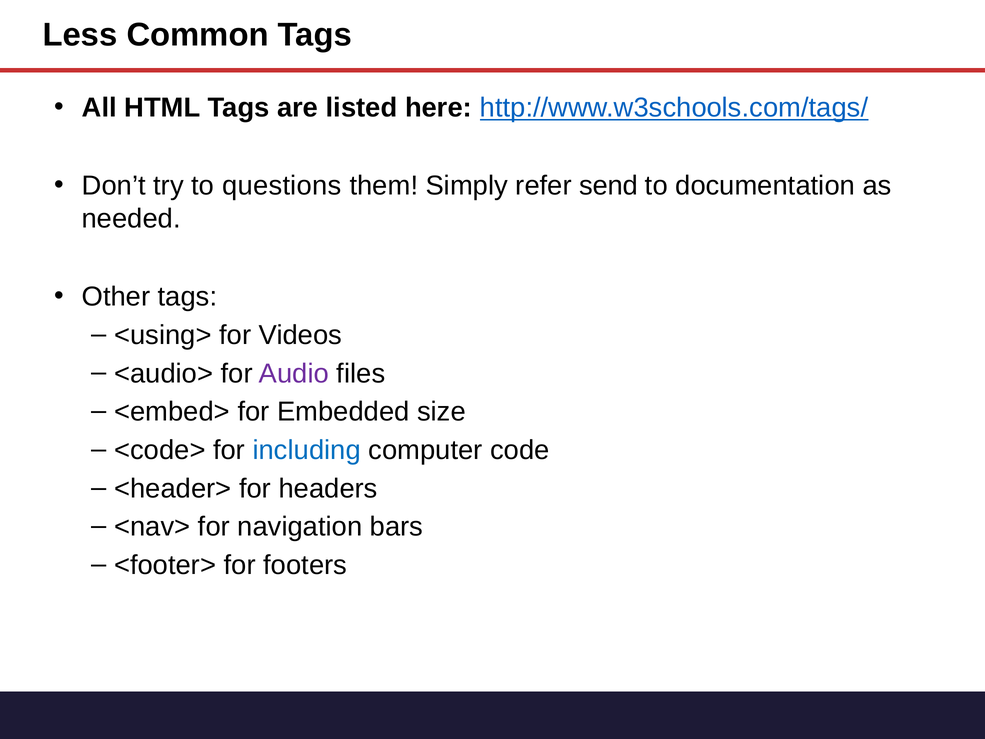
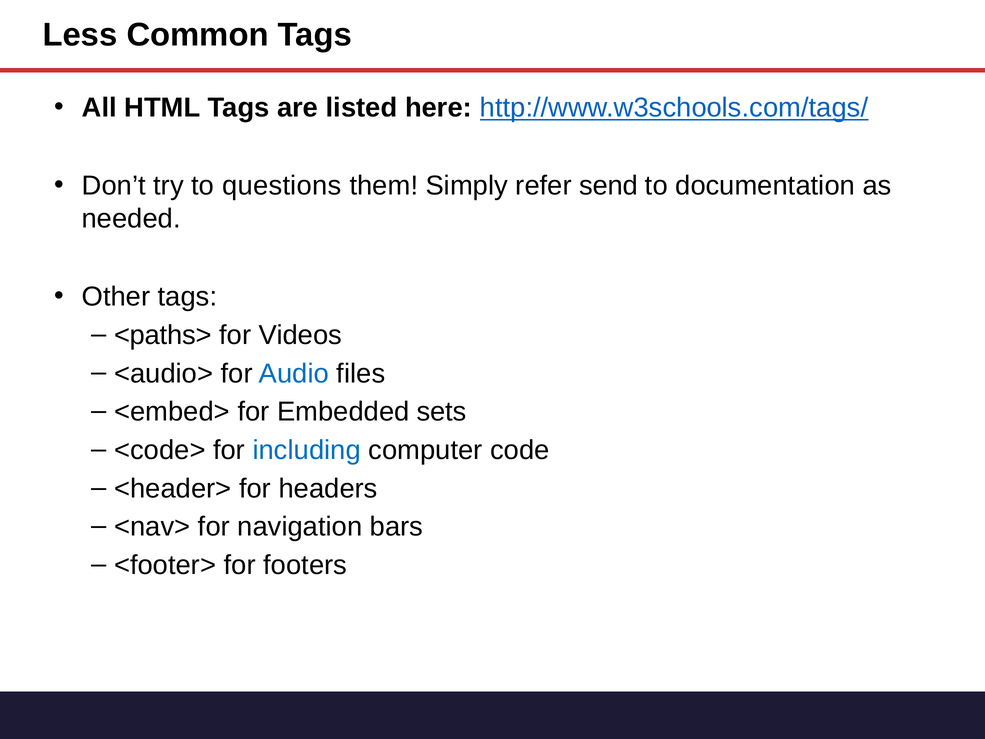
<using>: <using> -> <paths> (163, 335)
Audio colour: purple -> blue (294, 373)
size: size -> sets (442, 412)
